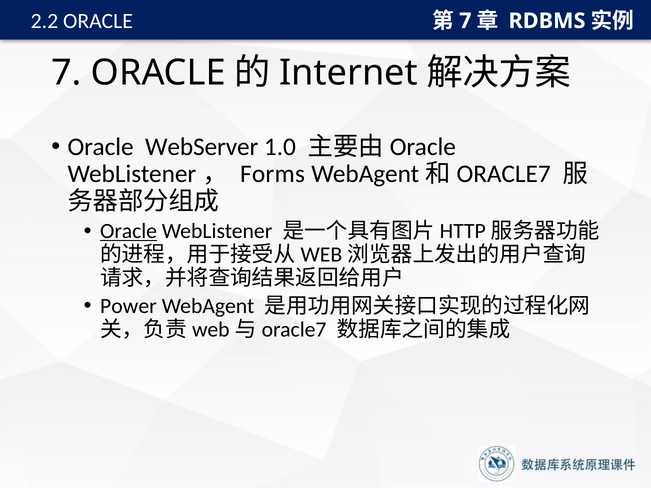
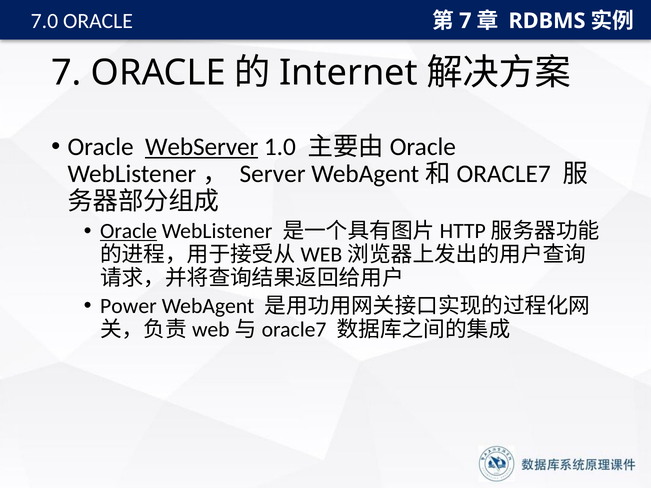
2.2: 2.2 -> 7.0 (44, 21)
WebServer underline: none -> present (202, 147)
Forms: Forms -> Server (273, 174)
